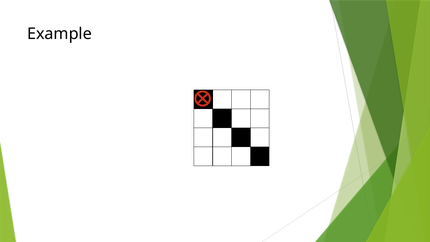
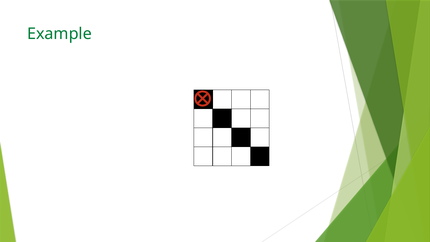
Example colour: black -> green (59, 34)
